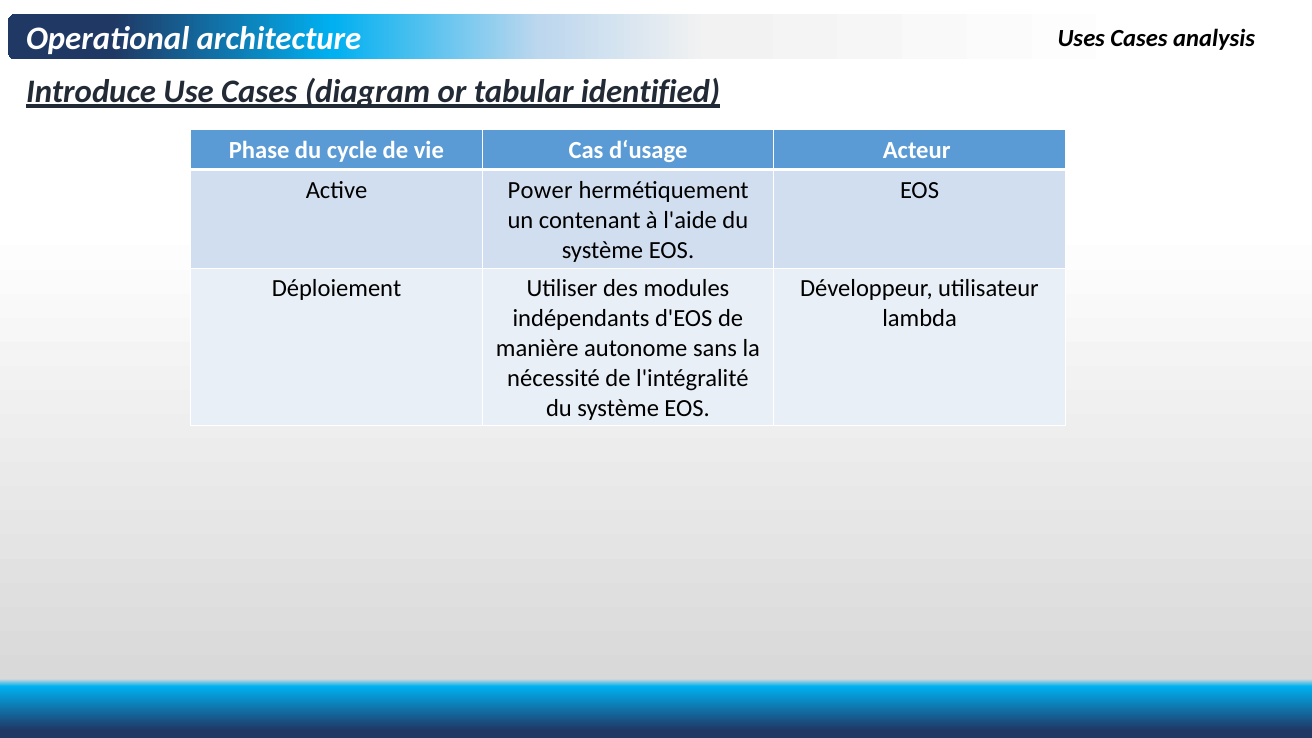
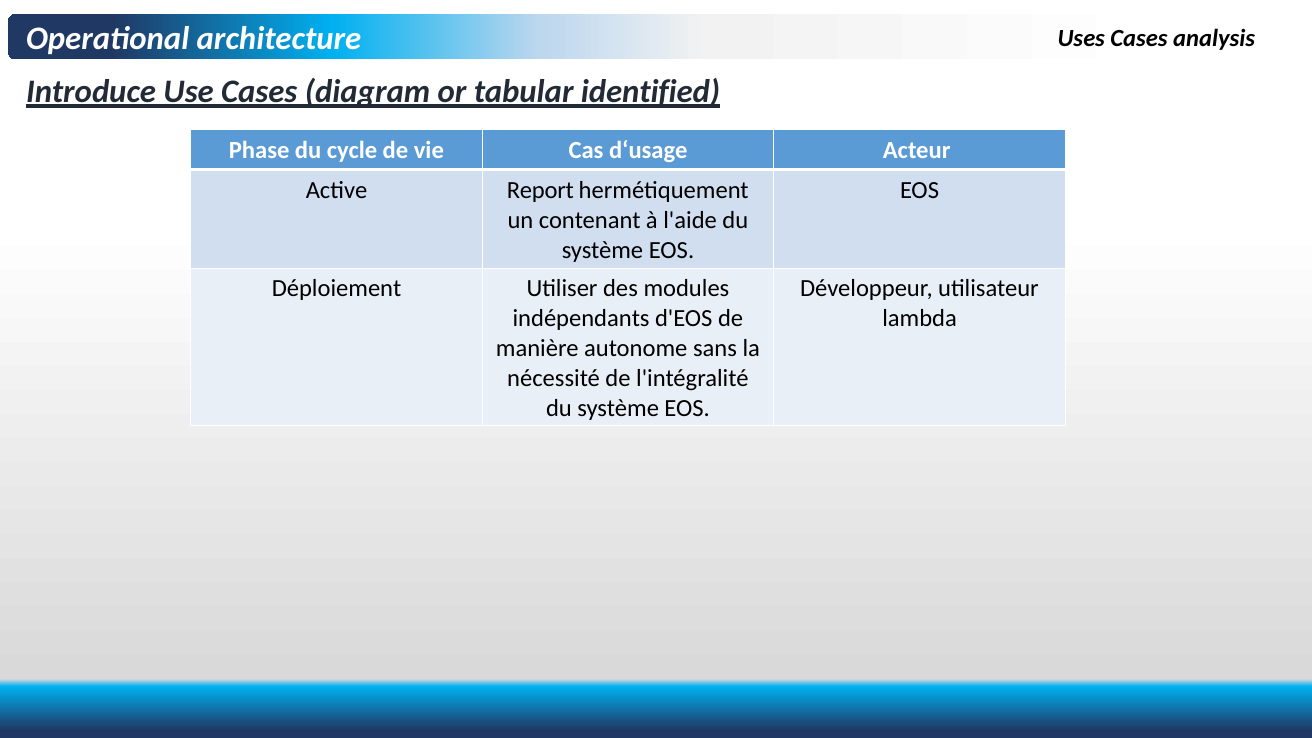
Power: Power -> Report (540, 190)
